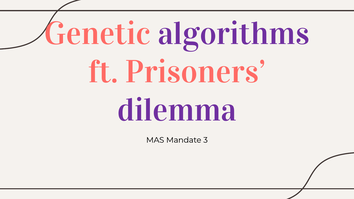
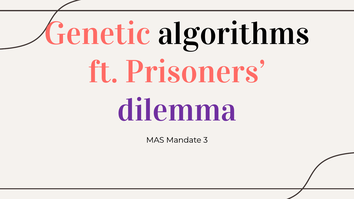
algorithms colour: purple -> black (234, 34)
